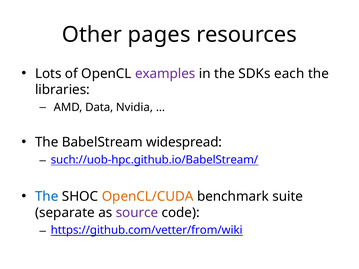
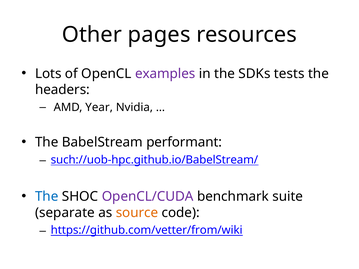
each: each -> tests (289, 74)
libraries: libraries -> headers (62, 90)
Data: Data -> Year (99, 107)
widespread: widespread -> performant (184, 142)
OpenCL/CUDA colour: orange -> purple (148, 197)
source colour: purple -> orange (137, 213)
